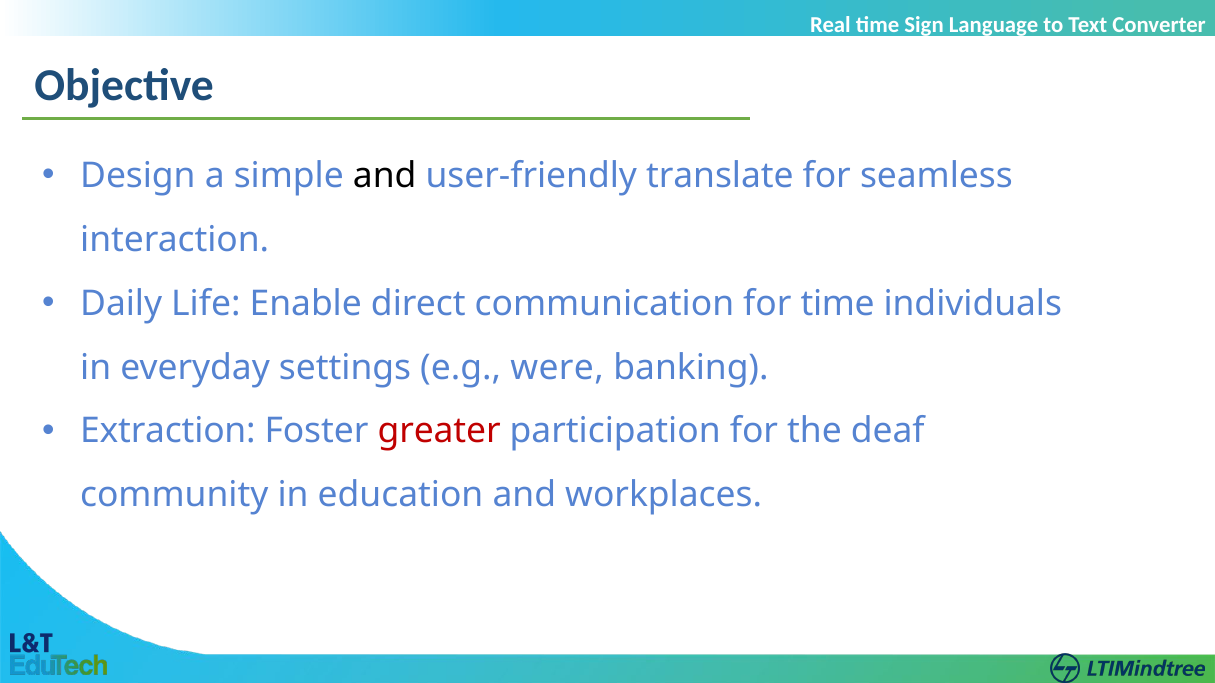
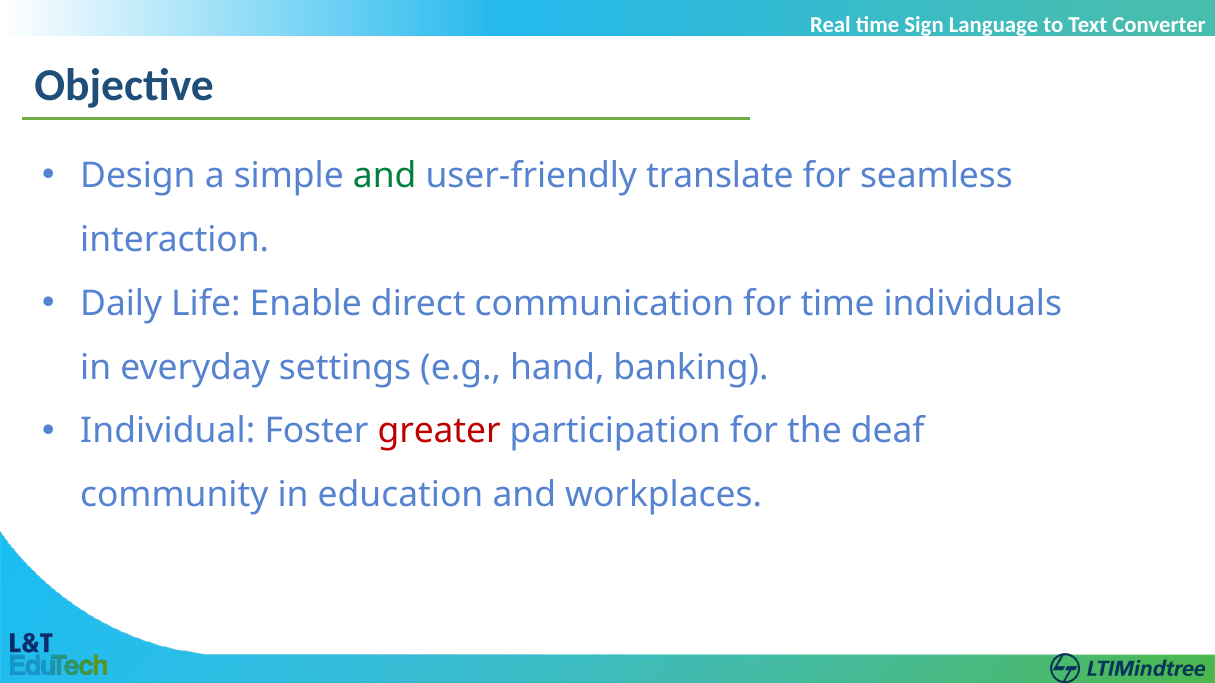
and colour: black -> green (385, 176)
were: were -> hand (557, 368)
Extraction: Extraction -> Individual (168, 432)
